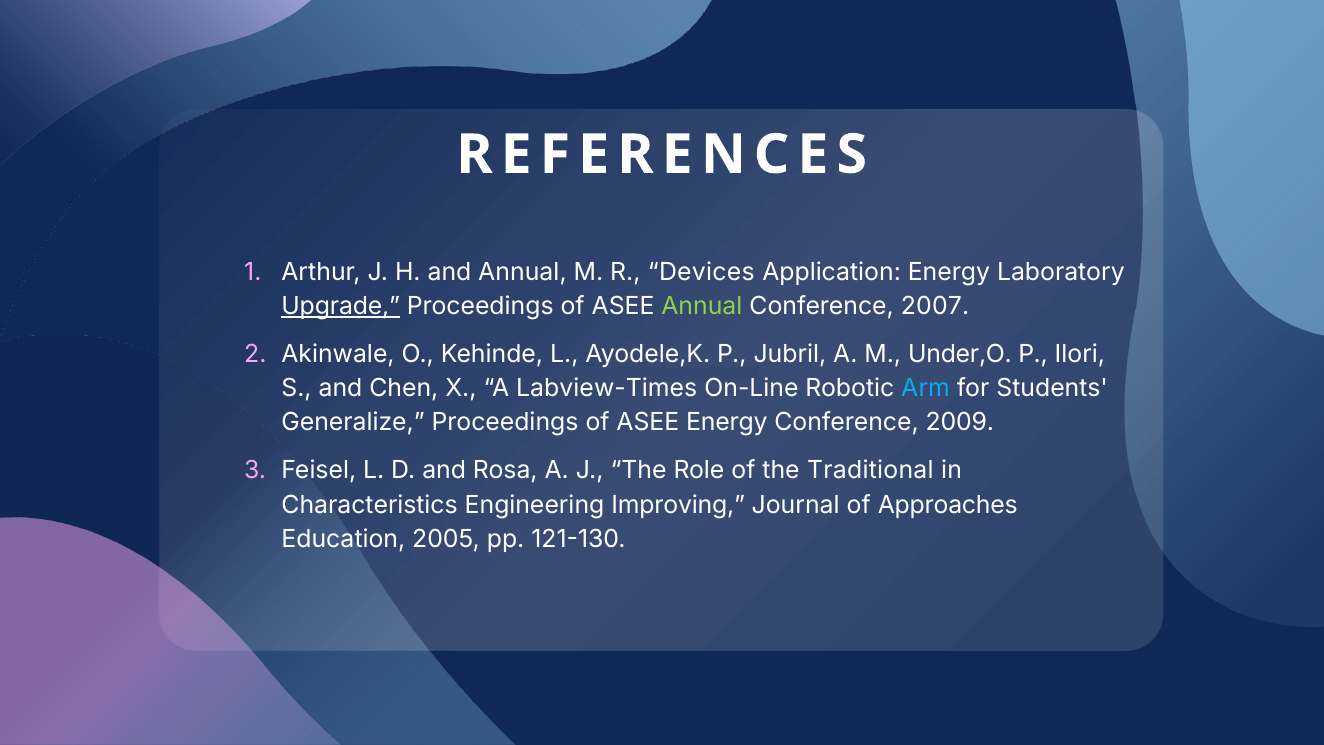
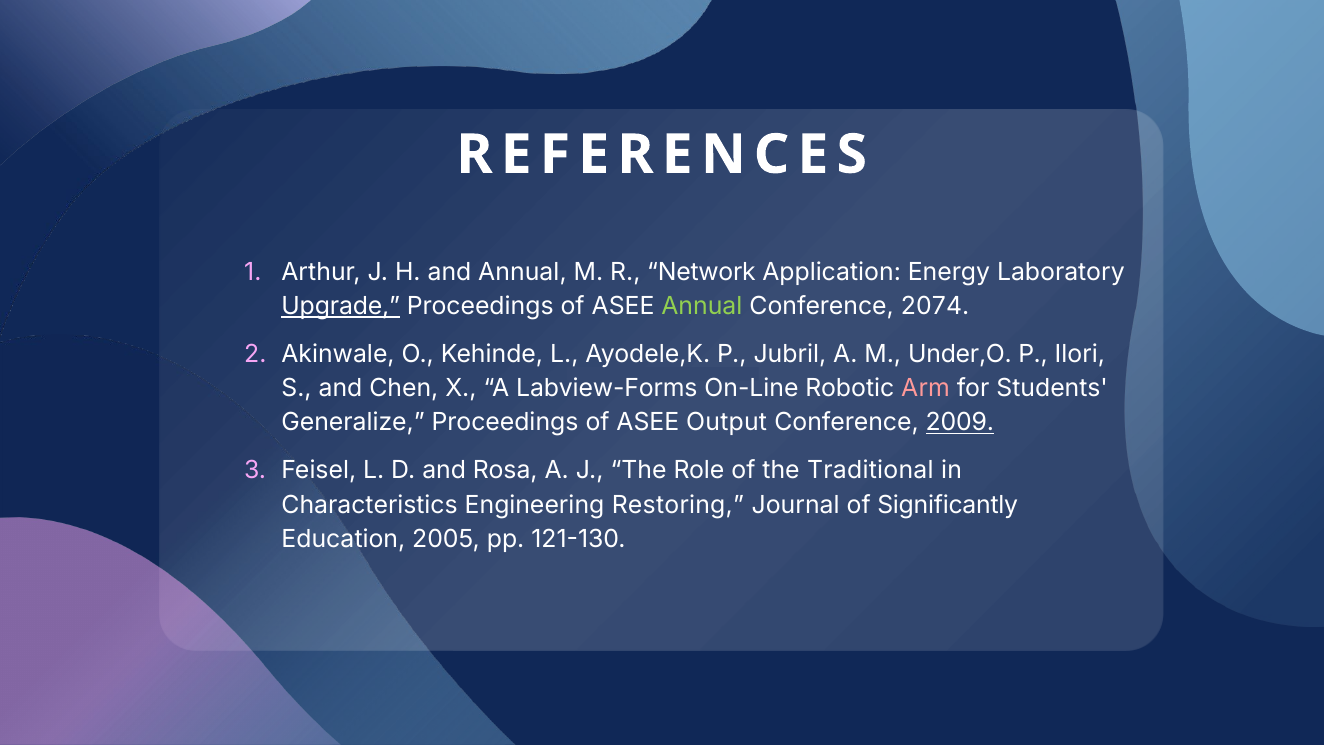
Devices: Devices -> Network (702, 272)
2007: 2007 -> 2074 (935, 306)
Labview-Times: Labview-Times -> Labview-Forms (607, 388)
Arm colour: light blue -> pink (925, 388)
ASEE Energy: Energy -> Output (727, 423)
2009 underline: none -> present (960, 423)
Improving: Improving -> Restoring (678, 505)
Approaches: Approaches -> Significantly (948, 505)
